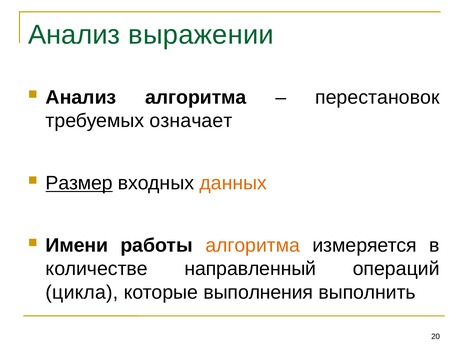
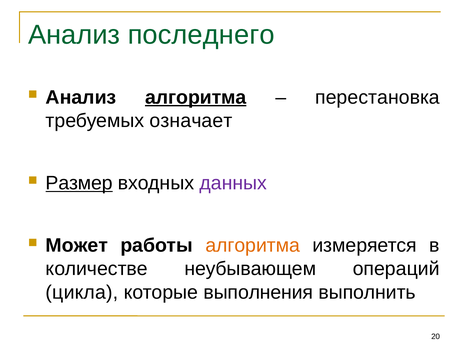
выражении: выражении -> последнего (201, 35)
алгоритма underline: none -> present (196, 97)
перестановок: перестановок -> перестановка (377, 97)
данных colour: orange -> purple (233, 183)
Имени: Имени -> Может (77, 245)
направленный: направленный -> неубывающем (250, 269)
